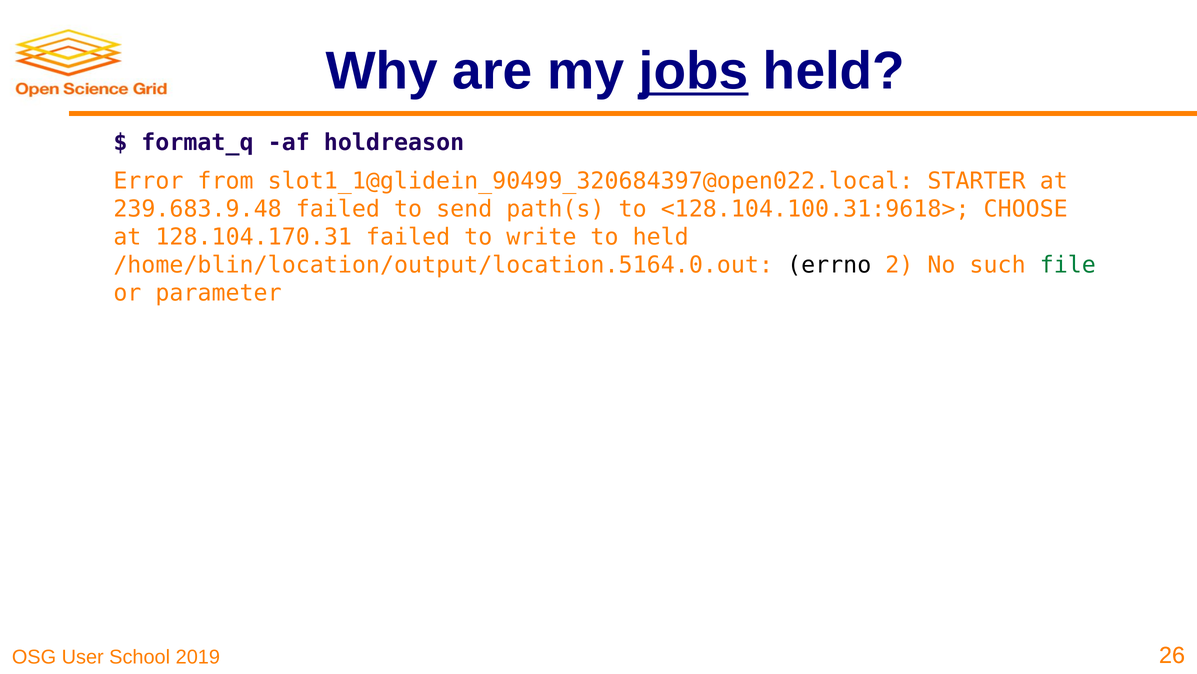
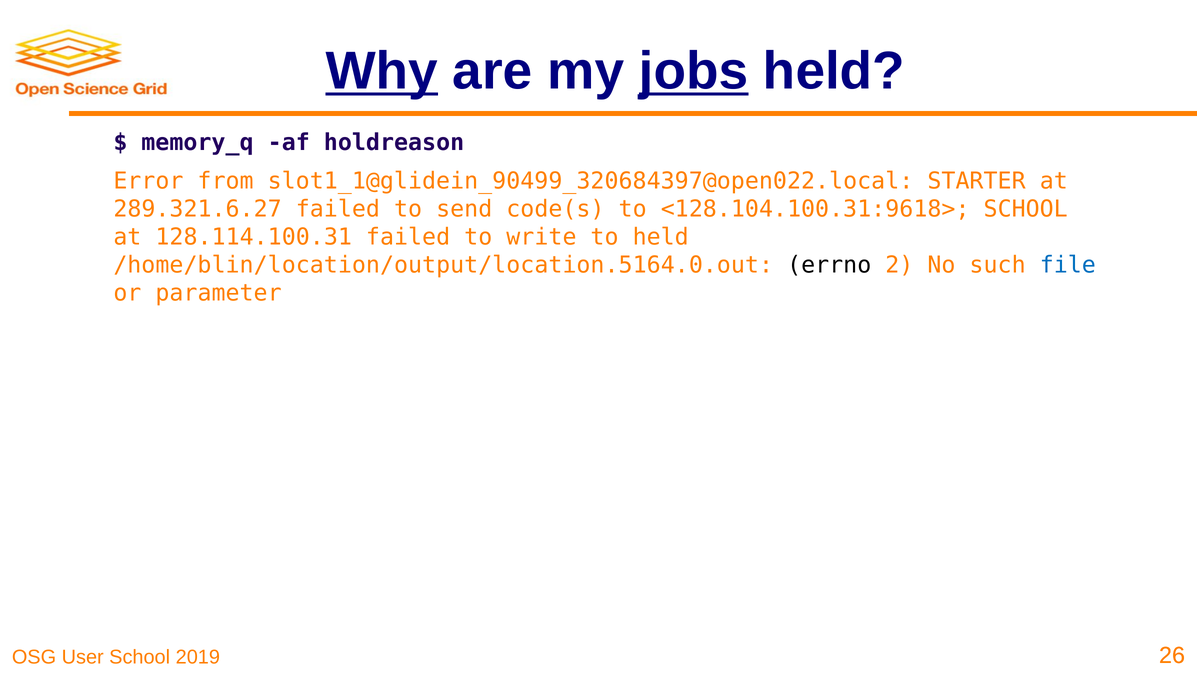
Why underline: none -> present (382, 71)
format_q: format_q -> memory_q (197, 143)
239.683.9.48: 239.683.9.48 -> 289.321.6.27 (198, 209)
path(s: path(s -> code(s (555, 209)
<128.104.100.31:9618> CHOOSE: CHOOSE -> SCHOOL (1026, 209)
128.104.170.31: 128.104.170.31 -> 128.114.100.31 (254, 237)
file colour: green -> blue (1068, 265)
